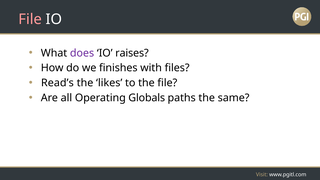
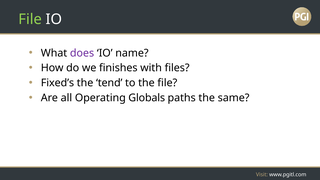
File colour: pink -> light green (30, 19)
raises: raises -> name (132, 53)
Read’s: Read’s -> Fixed’s (57, 83)
likes: likes -> tend (109, 83)
